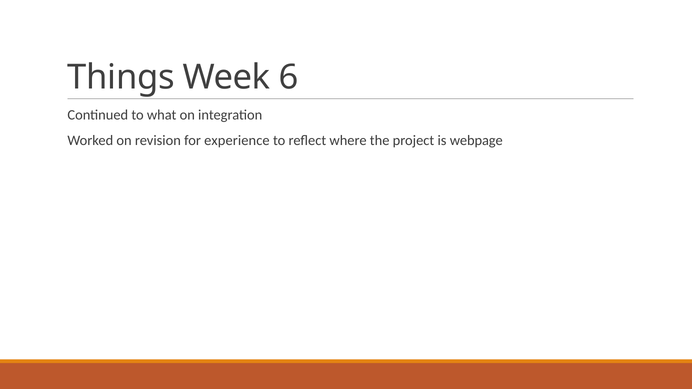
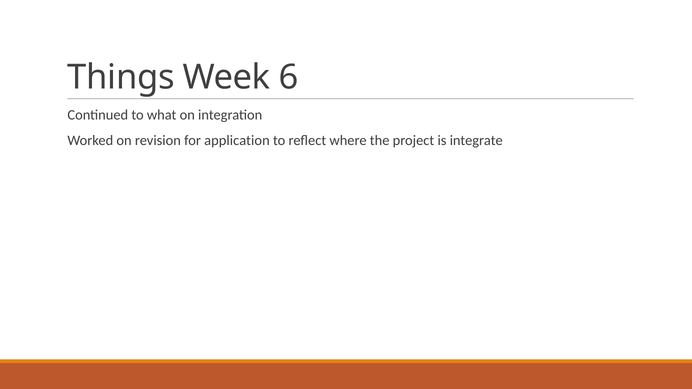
experience: experience -> application (237, 141)
webpage: webpage -> integrate (476, 141)
